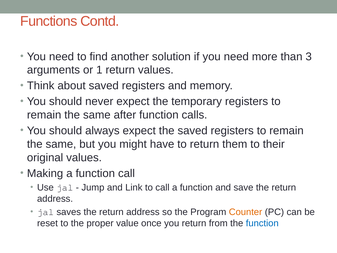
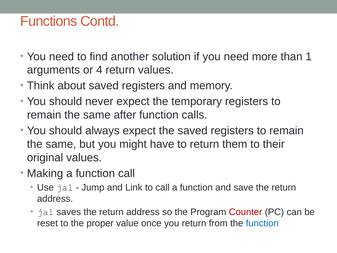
3: 3 -> 1 (309, 56)
1: 1 -> 4 (99, 70)
Counter colour: orange -> red (246, 212)
